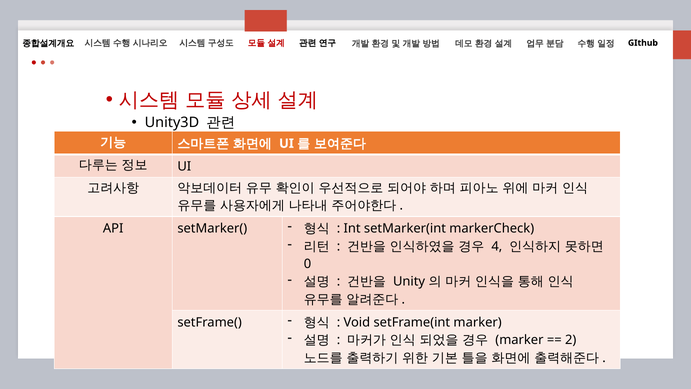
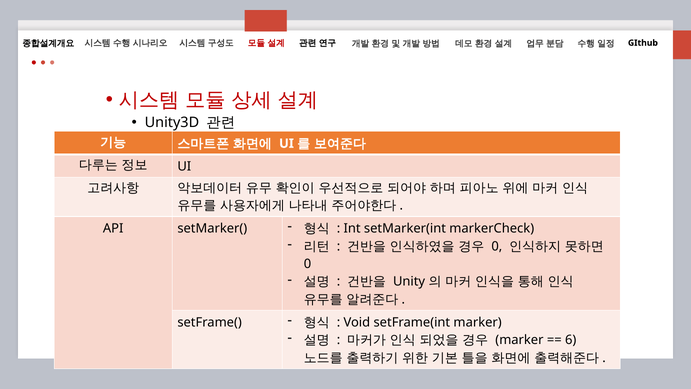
4: 4 -> 0 (497, 246)
2: 2 -> 6 (571, 340)
